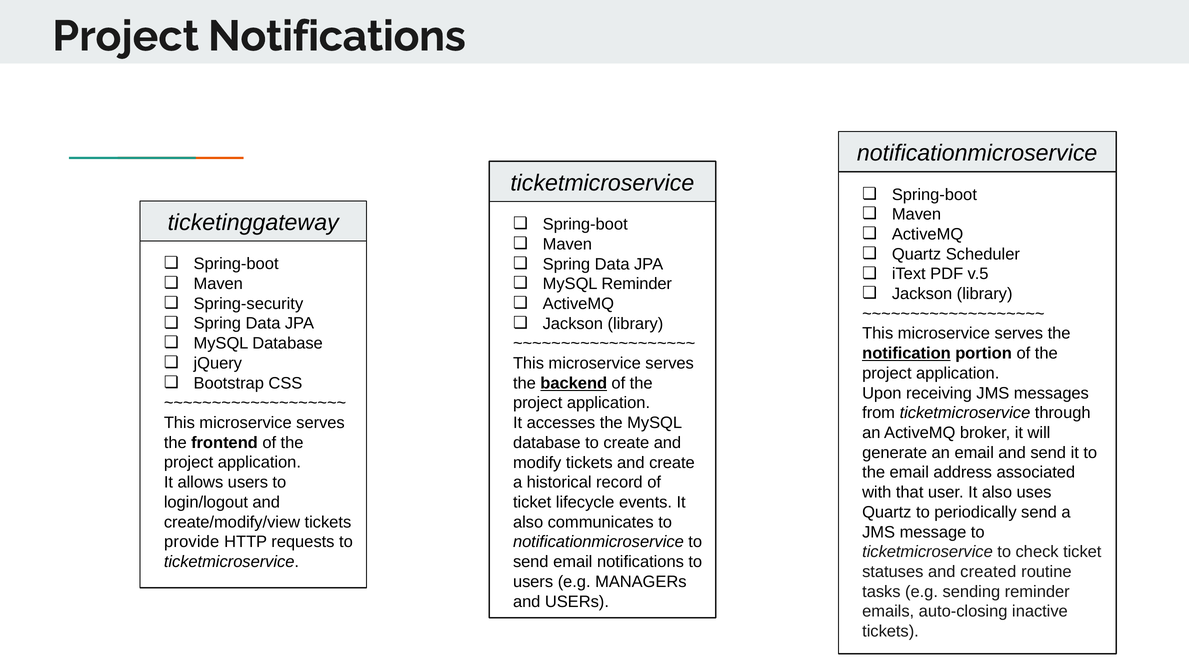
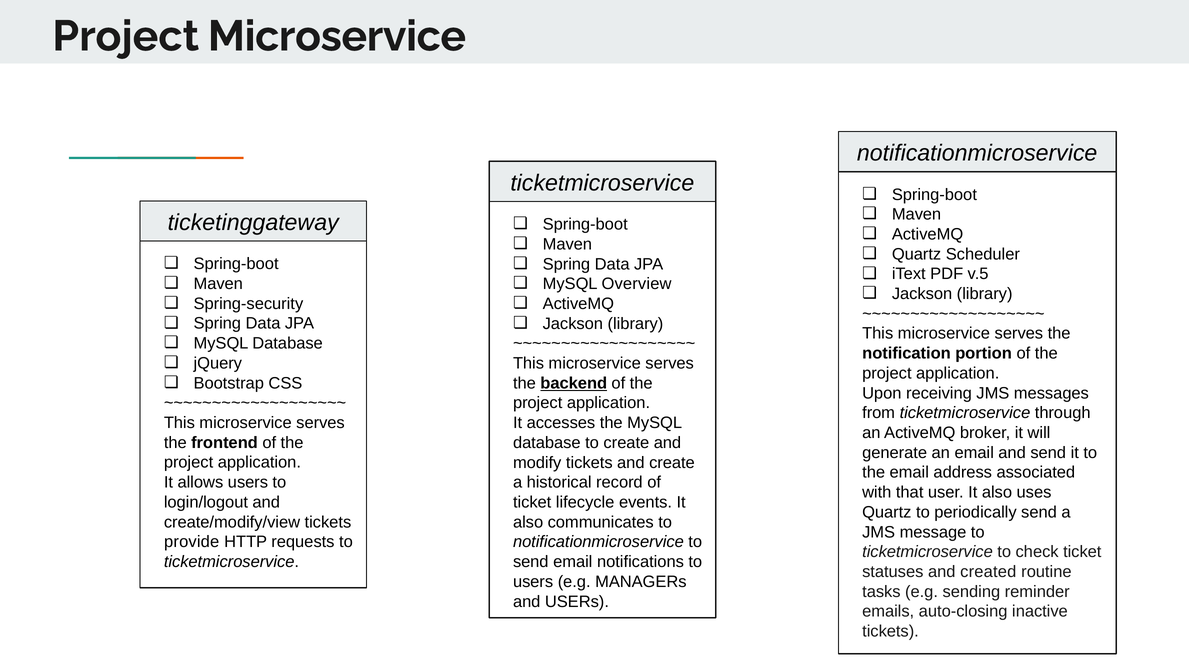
Project Notifications: Notifications -> Microservice (337, 36)
MySQL Reminder: Reminder -> Overview (637, 284)
notification underline: present -> none (906, 353)
